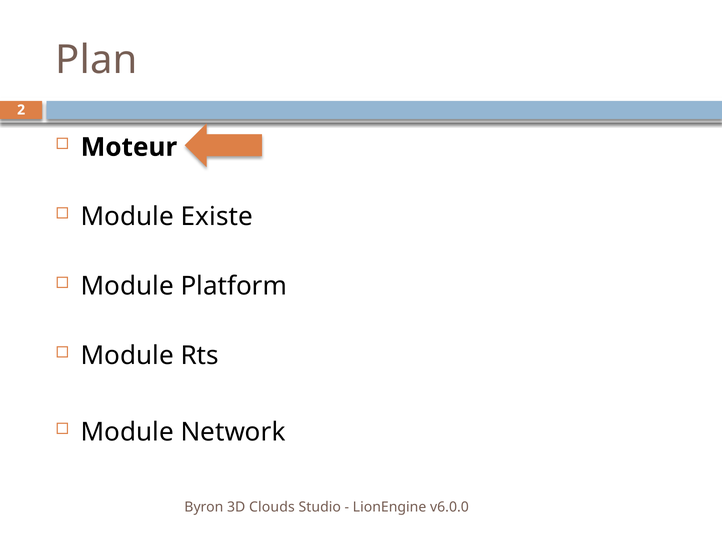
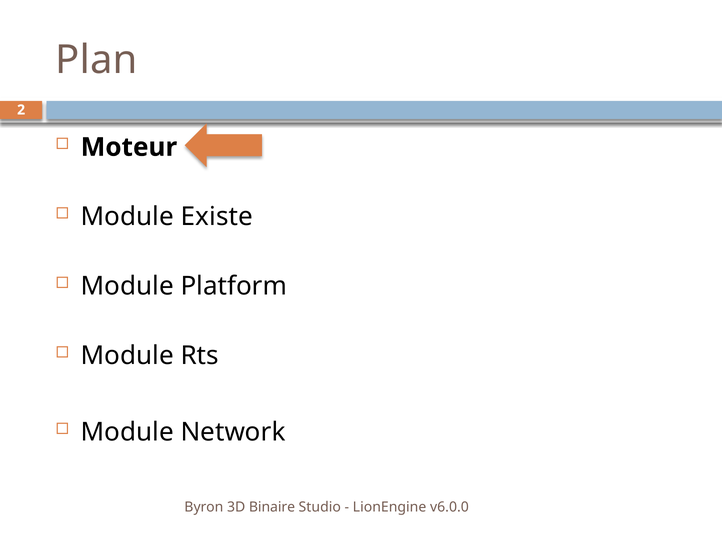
Clouds: Clouds -> Binaire (272, 508)
